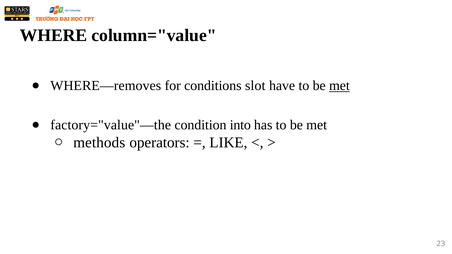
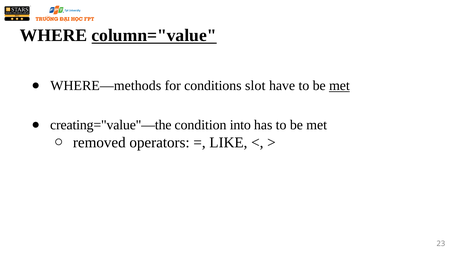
column="value underline: none -> present (154, 36)
WHERE—removes: WHERE—removes -> WHERE—methods (106, 86)
factory="value"—the: factory="value"—the -> creating="value"—the (111, 125)
methods: methods -> removed (99, 143)
